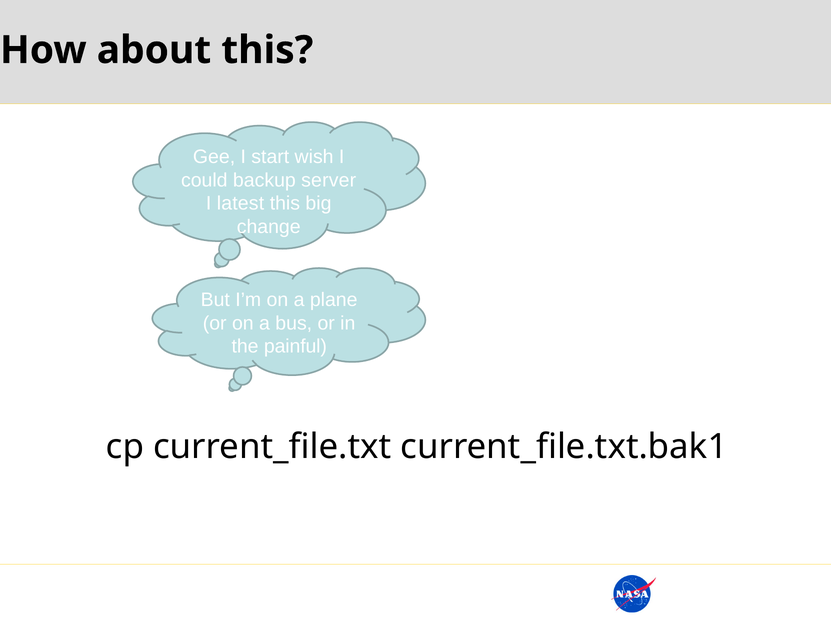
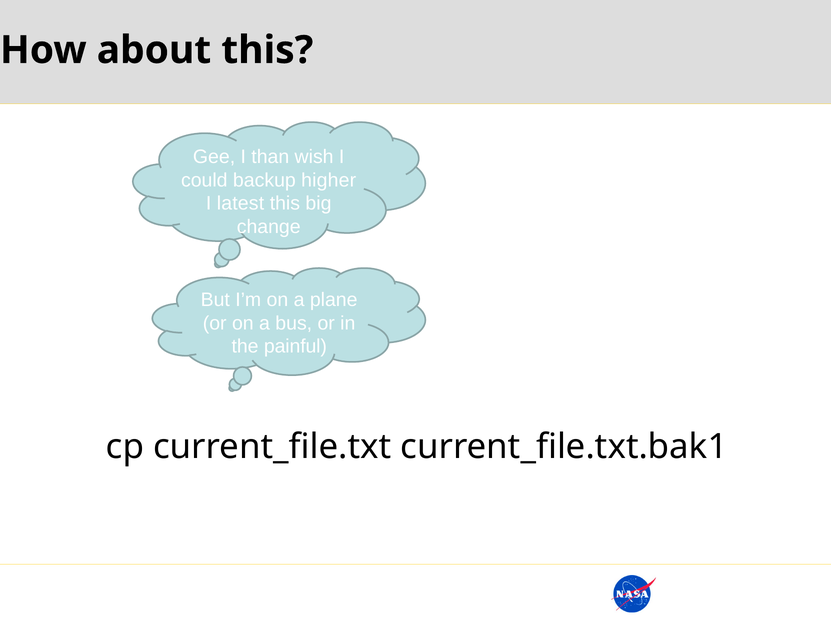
start: start -> than (270, 157)
server: server -> higher (329, 180)
